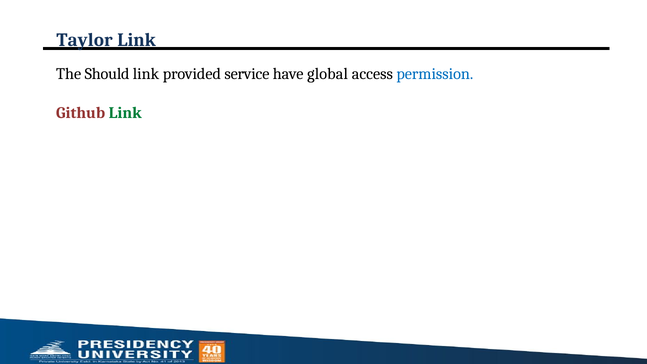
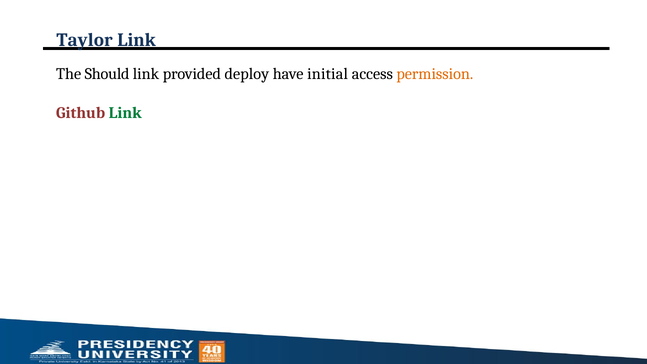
service: service -> deploy (247, 74)
global: global -> initial (328, 74)
permission colour: blue -> orange (435, 74)
